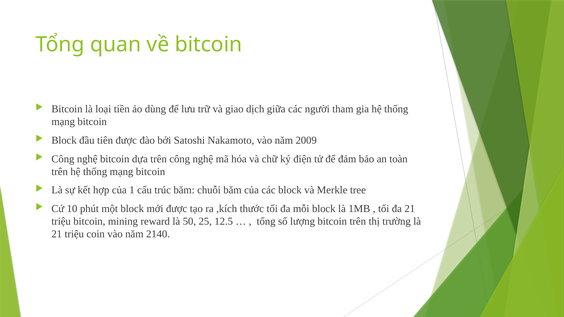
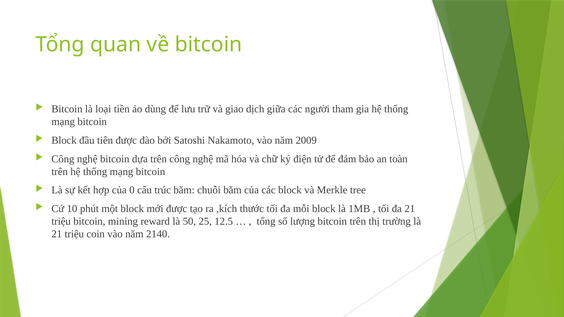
1: 1 -> 0 (132, 190)
